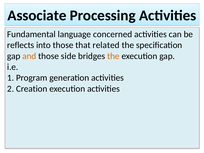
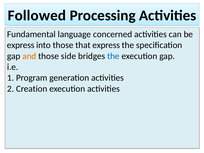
Associate: Associate -> Followed (37, 15)
reflects: reflects -> express (21, 45)
that related: related -> express (106, 45)
the colour: orange -> blue (113, 56)
